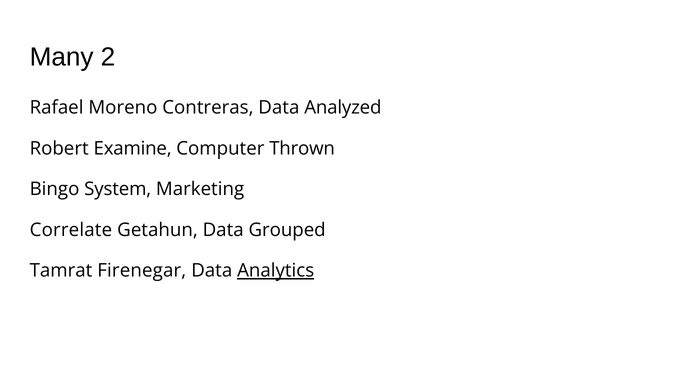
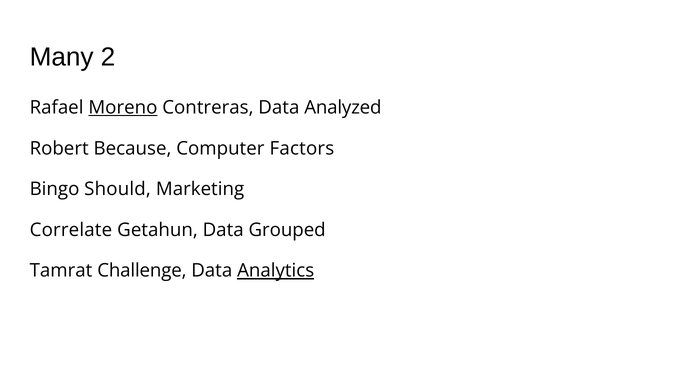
Moreno underline: none -> present (123, 107)
Examine: Examine -> Because (132, 148)
Thrown: Thrown -> Factors (302, 148)
System: System -> Should (118, 189)
Firenegar: Firenegar -> Challenge (142, 270)
